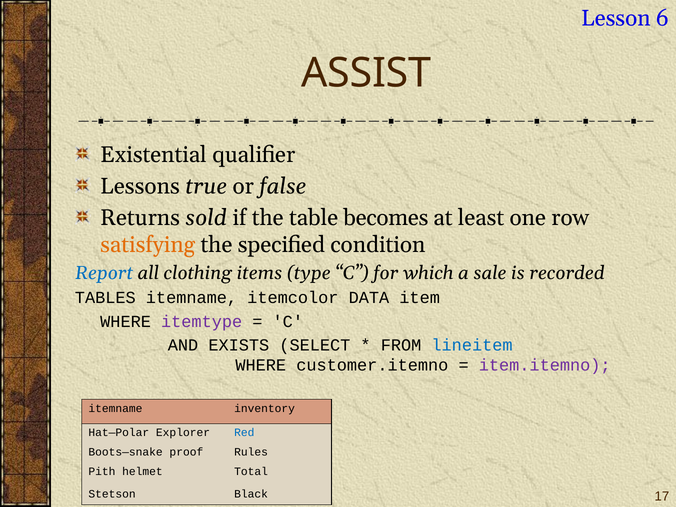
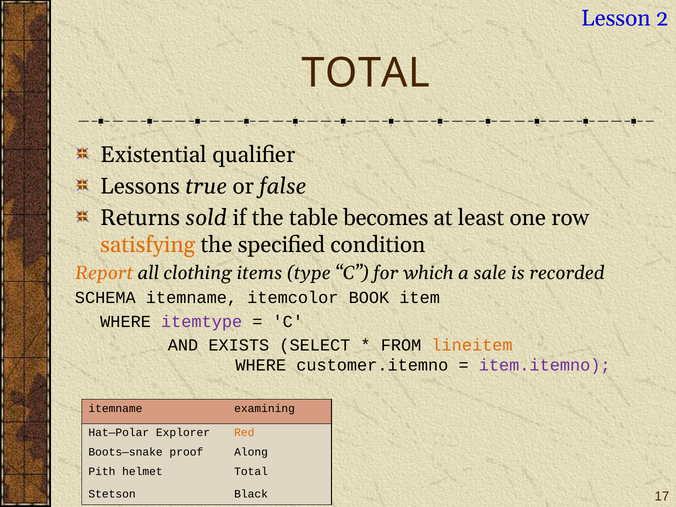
6: 6 -> 2 (662, 18)
ASSIST: ASSIST -> TOTAL (366, 73)
Report colour: blue -> orange (104, 273)
TABLES: TABLES -> SCHEMA (105, 298)
DATA: DATA -> BOOK (369, 298)
lineitem colour: blue -> orange (472, 345)
inventory: inventory -> examining (265, 408)
Red colour: blue -> orange (244, 433)
Rules: Rules -> Along (251, 452)
